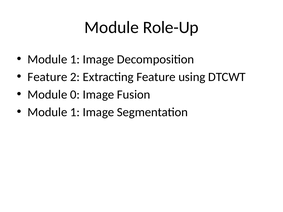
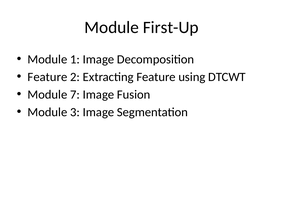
Role-Up: Role-Up -> First-Up (171, 27)
0: 0 -> 7 (75, 95)
1: 1 -> 3 (75, 112)
